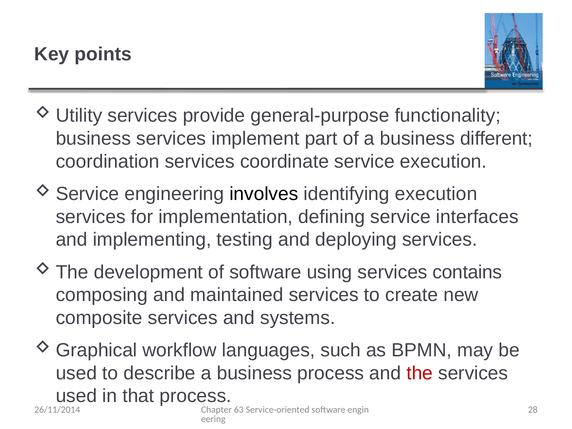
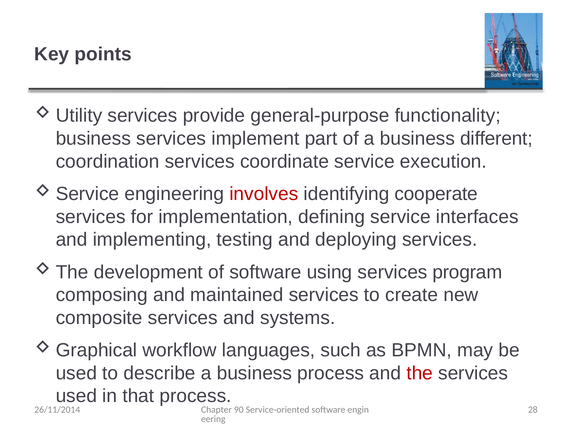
involves colour: black -> red (264, 194)
identifying execution: execution -> cooperate (436, 194)
contains: contains -> program (467, 272)
63: 63 -> 90 (239, 410)
